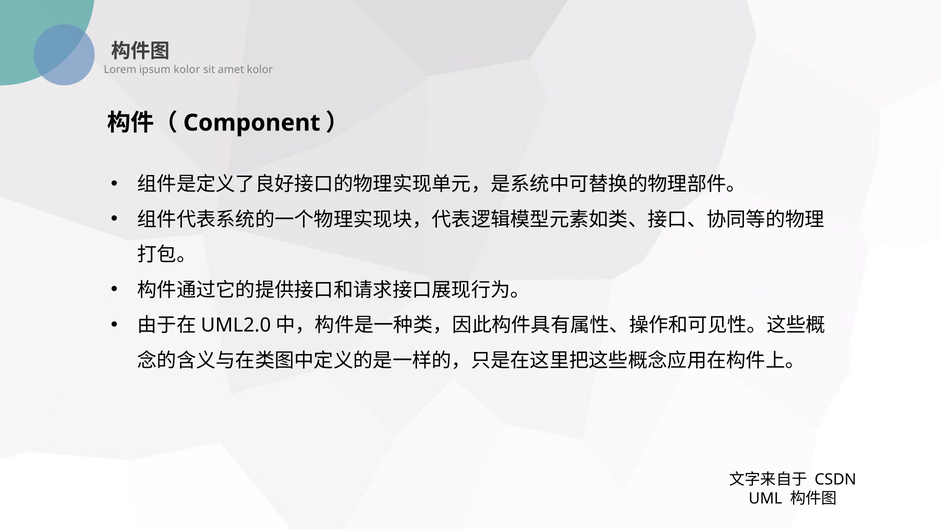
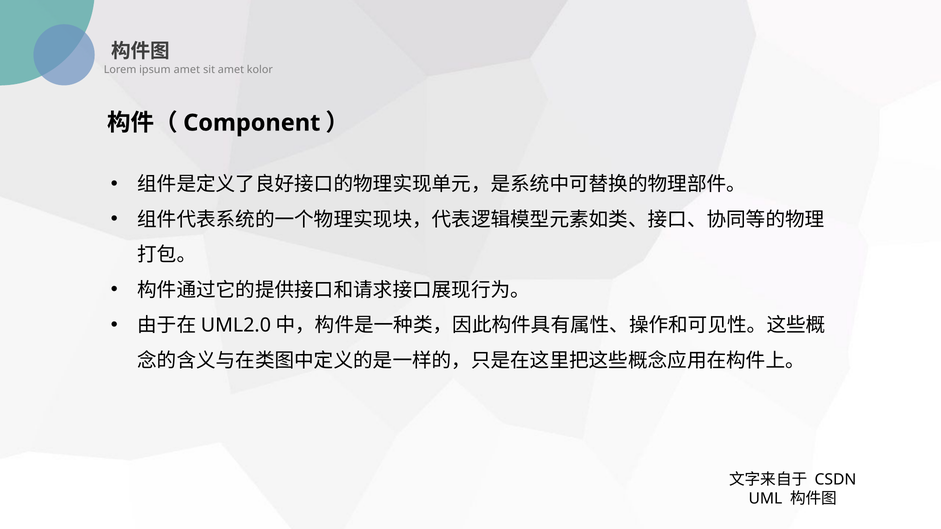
ipsum kolor: kolor -> amet (187, 70)
